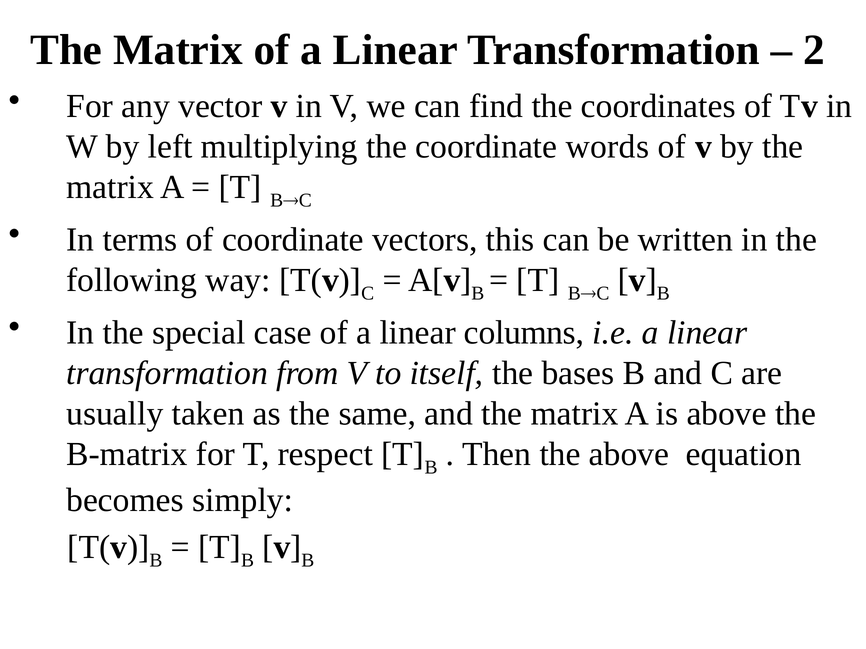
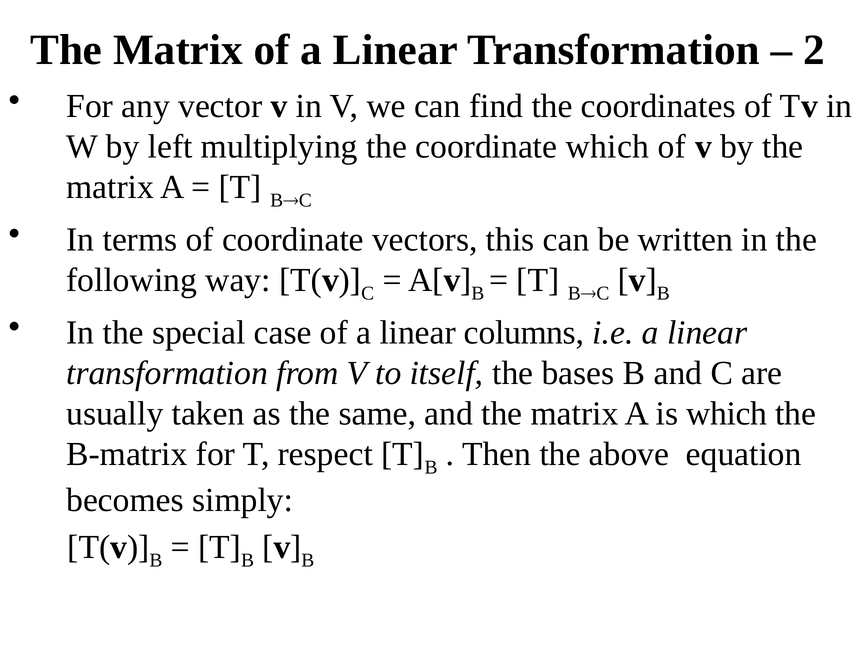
coordinate words: words -> which (607, 147)
is above: above -> which (727, 414)
